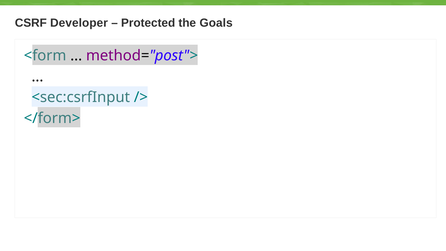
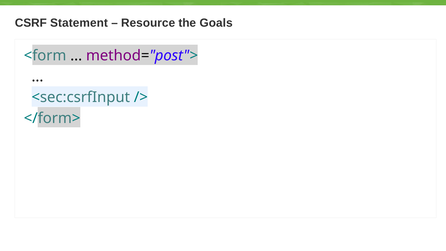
Developer: Developer -> Statement (79, 23)
Protected: Protected -> Resource (148, 23)
